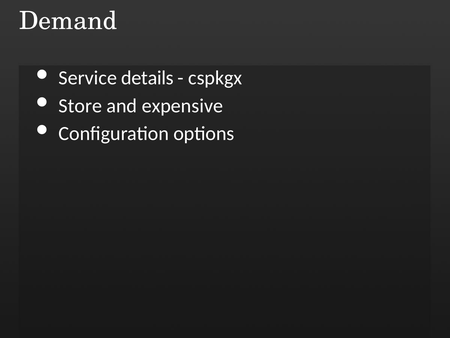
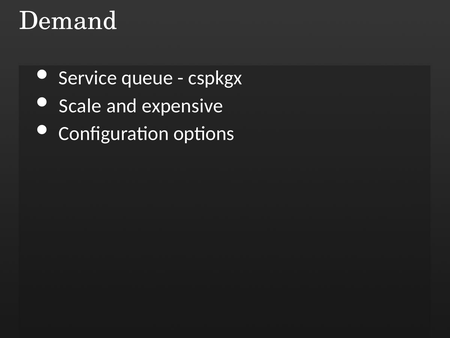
details: details -> queue (147, 78)
Store: Store -> Scale (80, 106)
